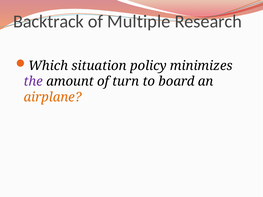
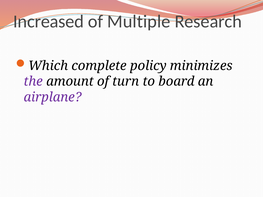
Backtrack: Backtrack -> Increased (49, 22)
situation: situation -> complete (99, 66)
airplane colour: orange -> purple (53, 97)
